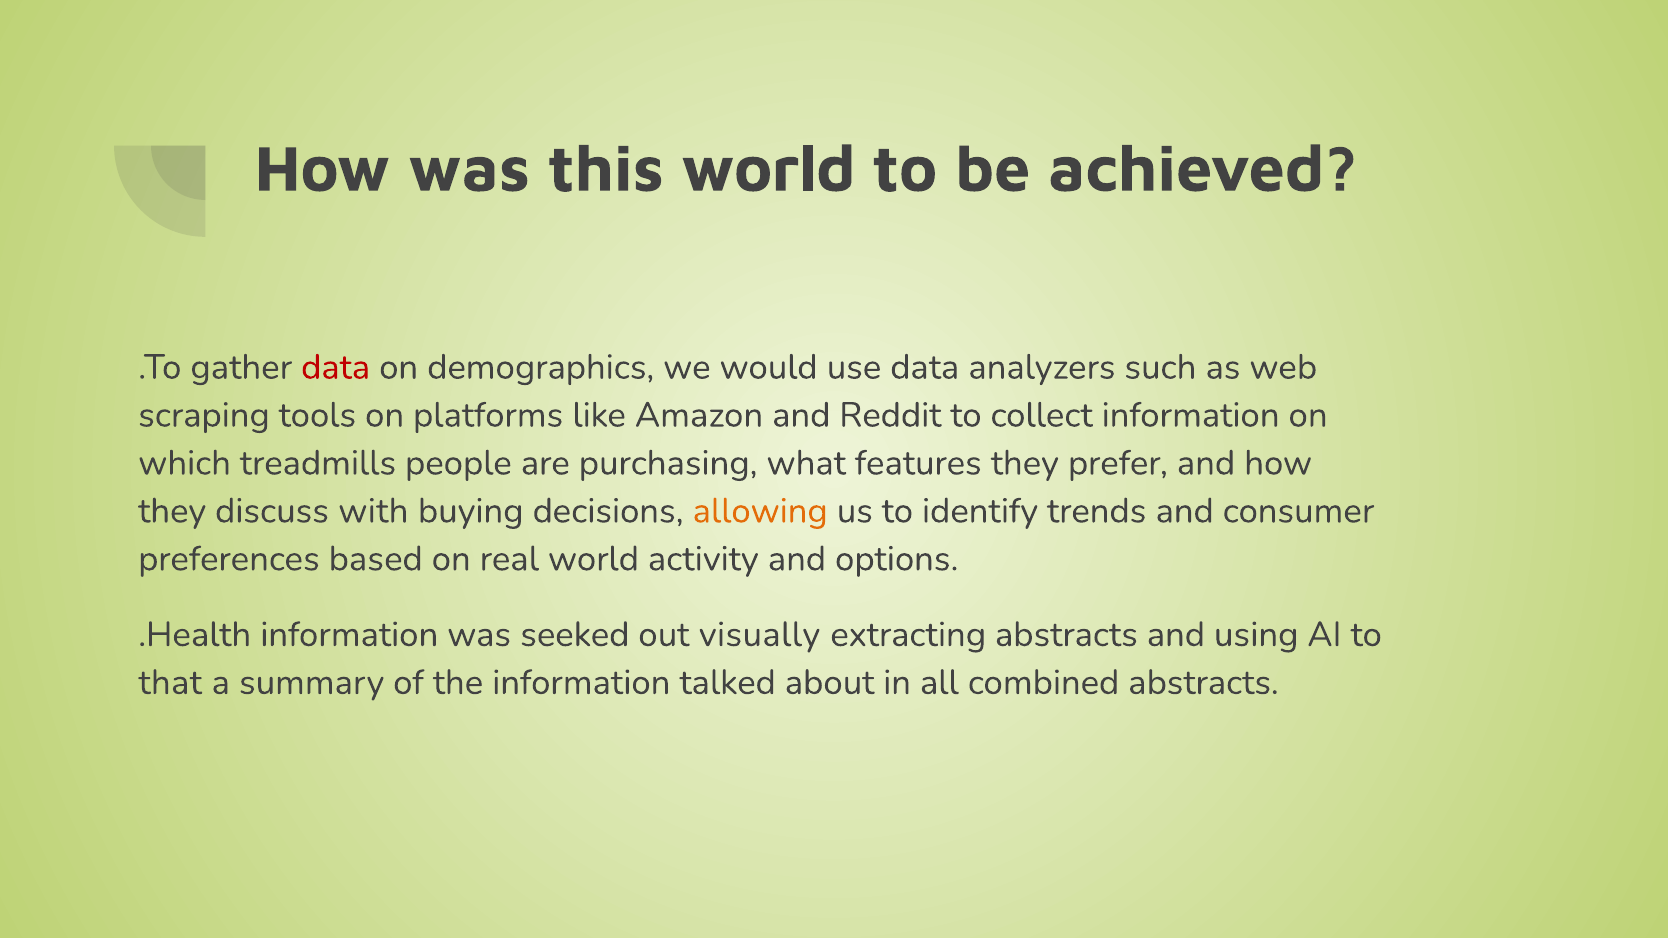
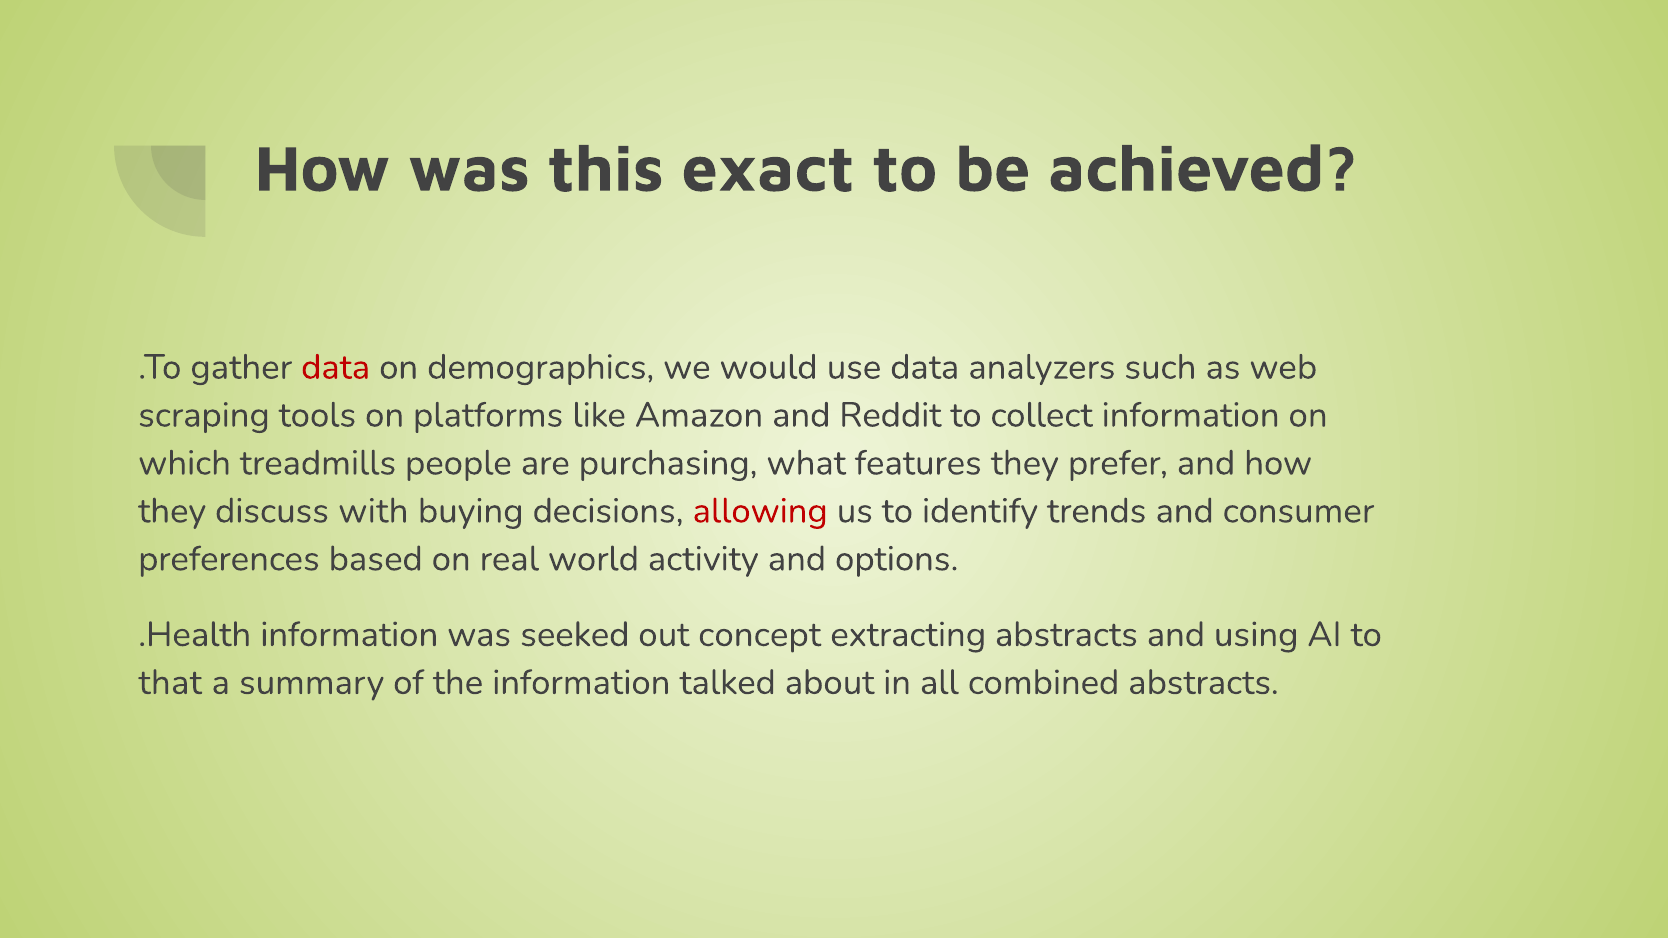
this world: world -> exact (768, 169)
allowing colour: orange -> red (760, 511)
visually: visually -> concept (760, 635)
